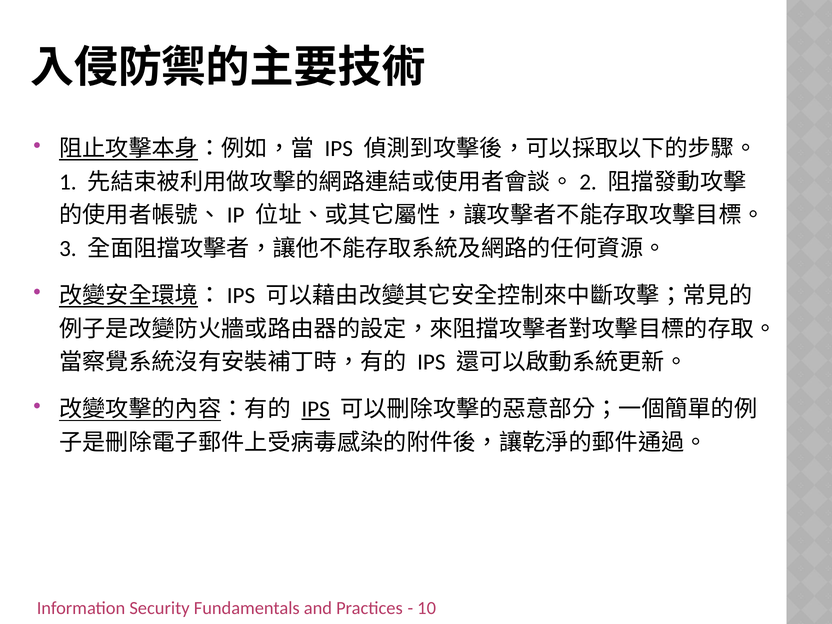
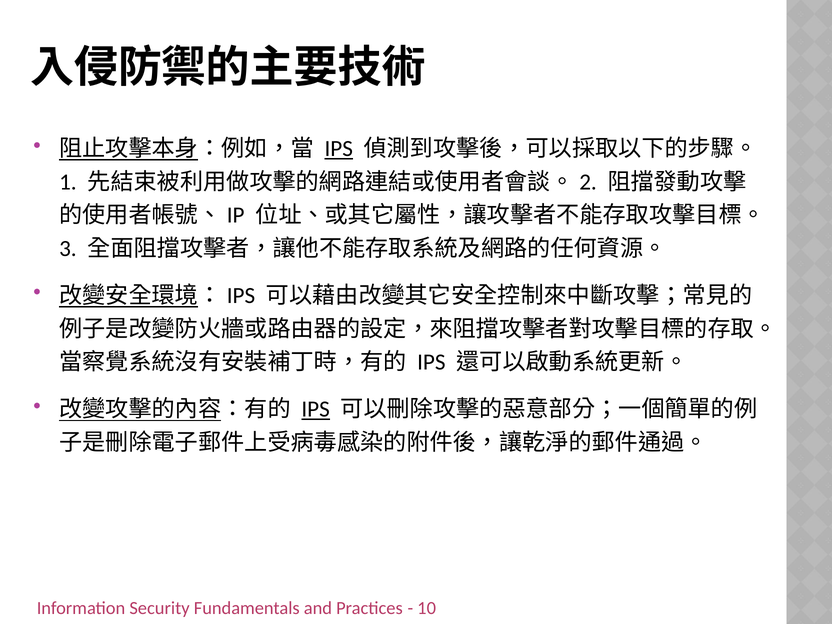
IPS underline: none -> present (339, 149)
